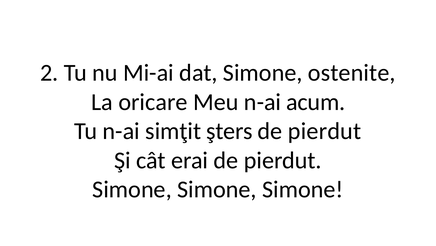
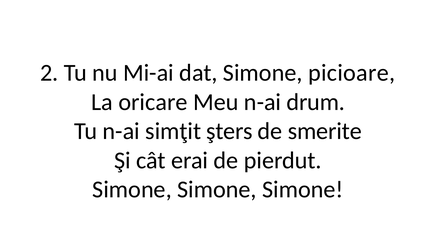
ostenite: ostenite -> picioare (352, 73)
acum: acum -> drum (316, 102)
pierdut: pierdut -> smerite (325, 131)
